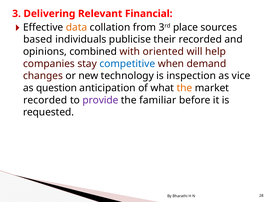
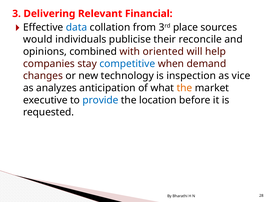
data colour: orange -> blue (77, 27)
based: based -> would (38, 40)
their recorded: recorded -> reconcile (200, 40)
question: question -> analyzes (56, 88)
recorded: recorded -> executive (45, 100)
provide colour: purple -> blue (100, 100)
familiar: familiar -> location (158, 100)
